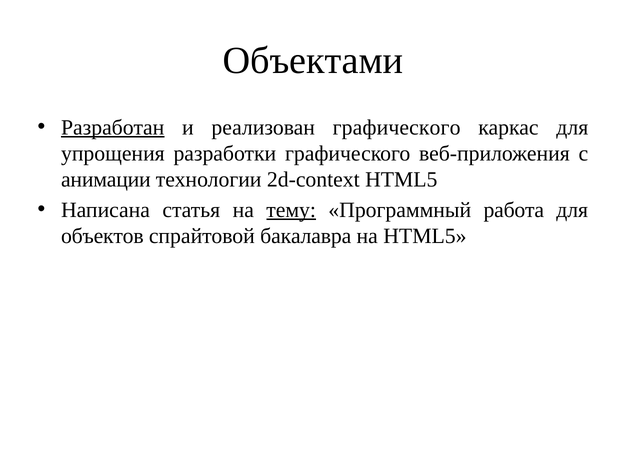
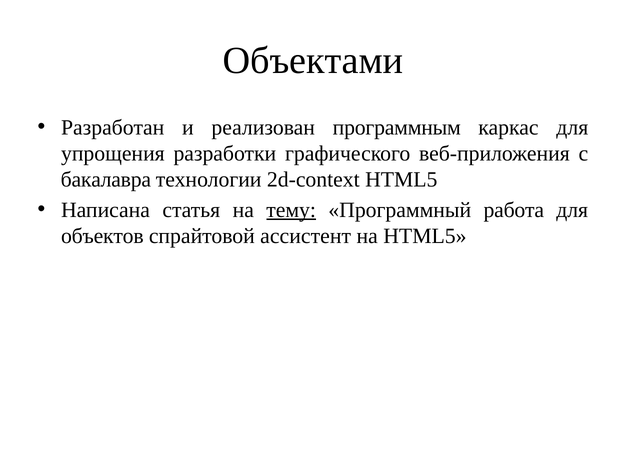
Разработан underline: present -> none (113, 127)
реализован графического: графического -> программным (397, 127)
анимации: анимации -> бакалавра (106, 179)
бакалавра: бакалавра -> ассистент (306, 236)
